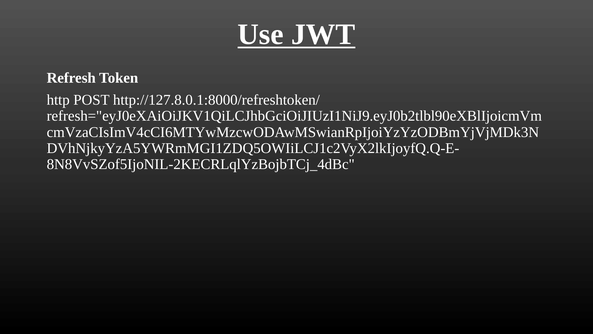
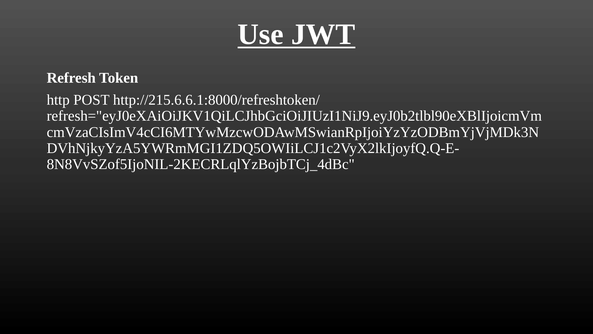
http://127.8.0.1:8000/refreshtoken/: http://127.8.0.1:8000/refreshtoken/ -> http://215.6.6.1:8000/refreshtoken/ (216, 100)
